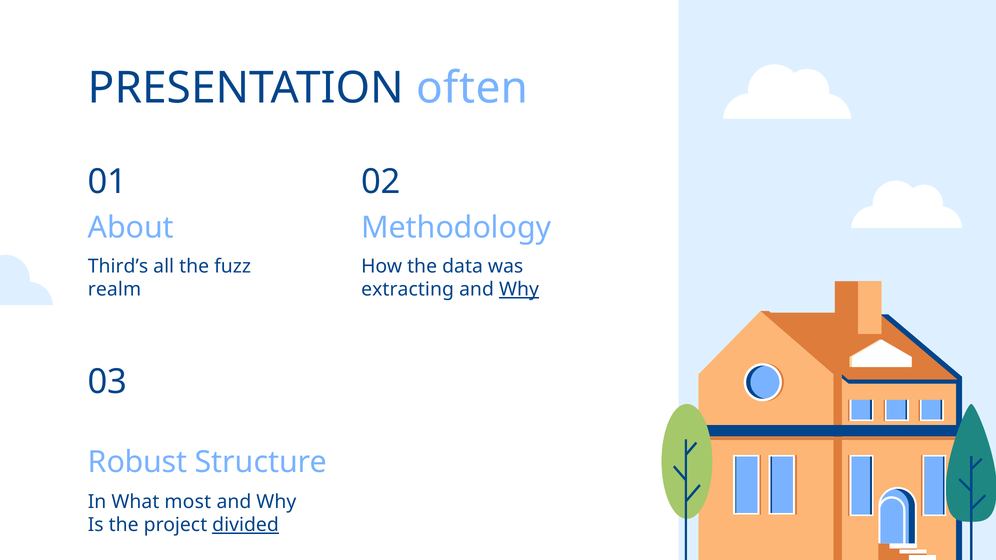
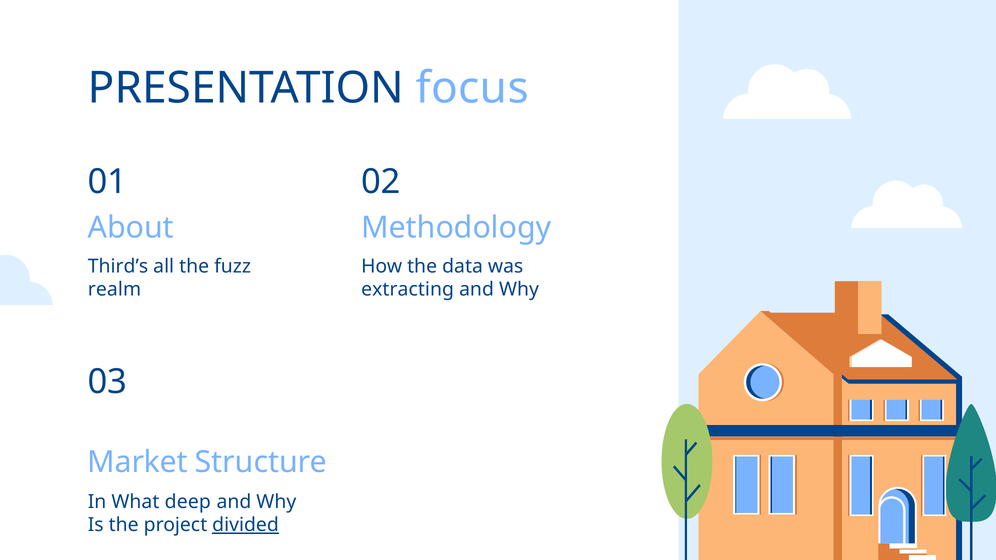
often: often -> focus (472, 88)
Why underline: present -> none (519, 290)
Robust: Robust -> Market (138, 463)
most: most -> deep (188, 502)
